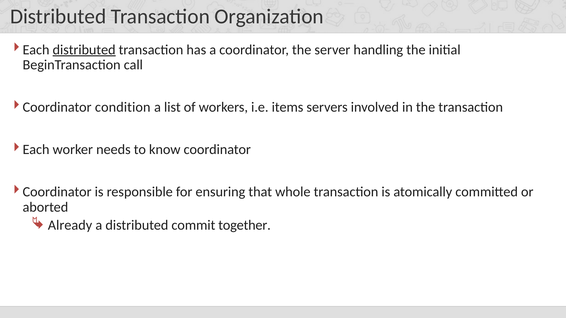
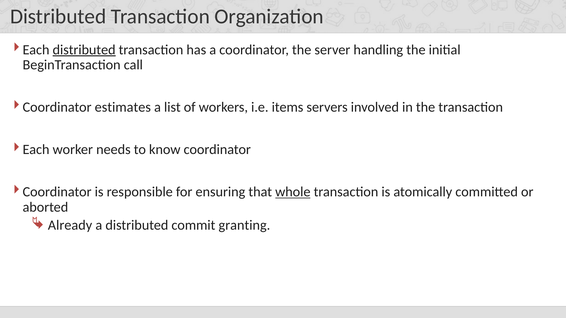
condition: condition -> estimates (123, 107)
whole underline: none -> present (293, 192)
together: together -> granting (244, 226)
